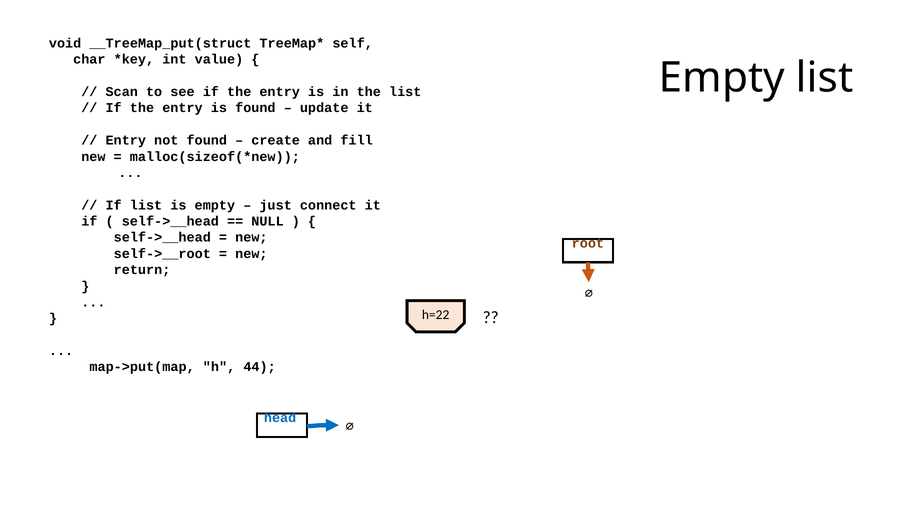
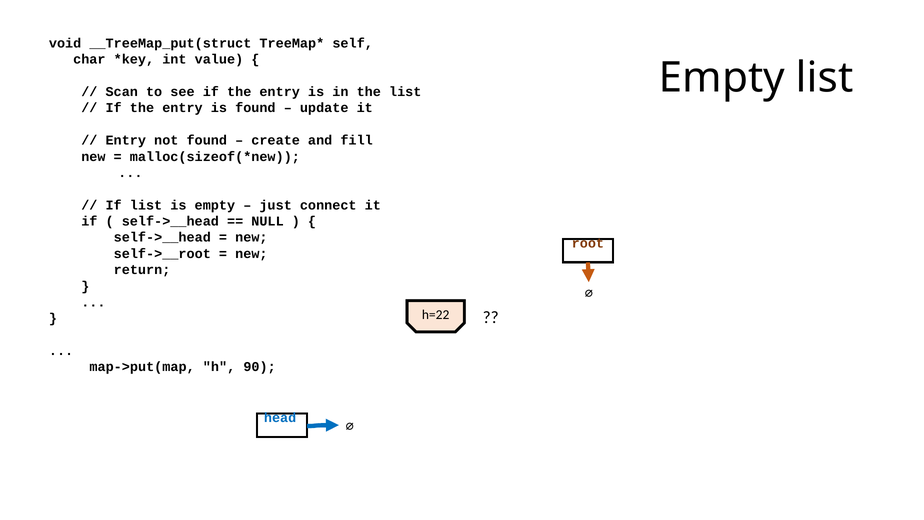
44: 44 -> 90 (260, 367)
